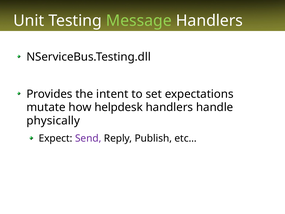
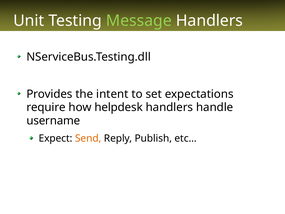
mutate: mutate -> require (46, 107)
physically: physically -> username (53, 121)
Send colour: purple -> orange (88, 138)
